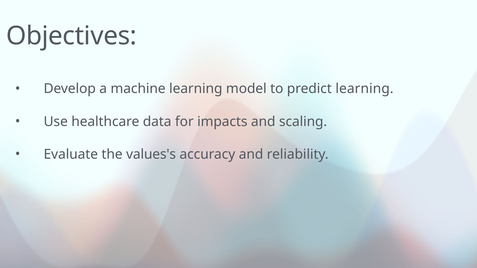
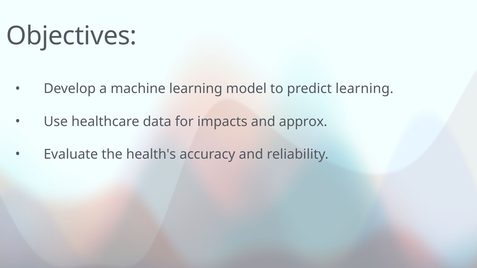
scaling: scaling -> approx (303, 122)
values's: values's -> health's (151, 155)
